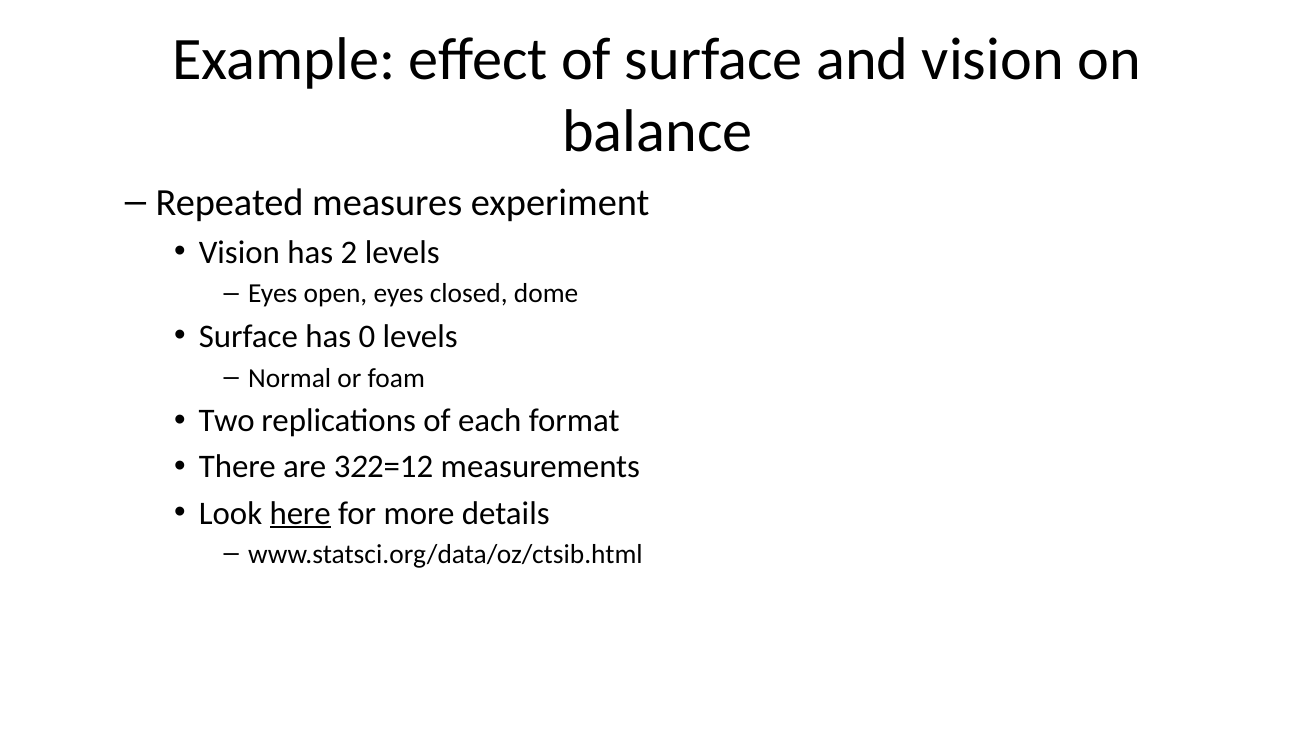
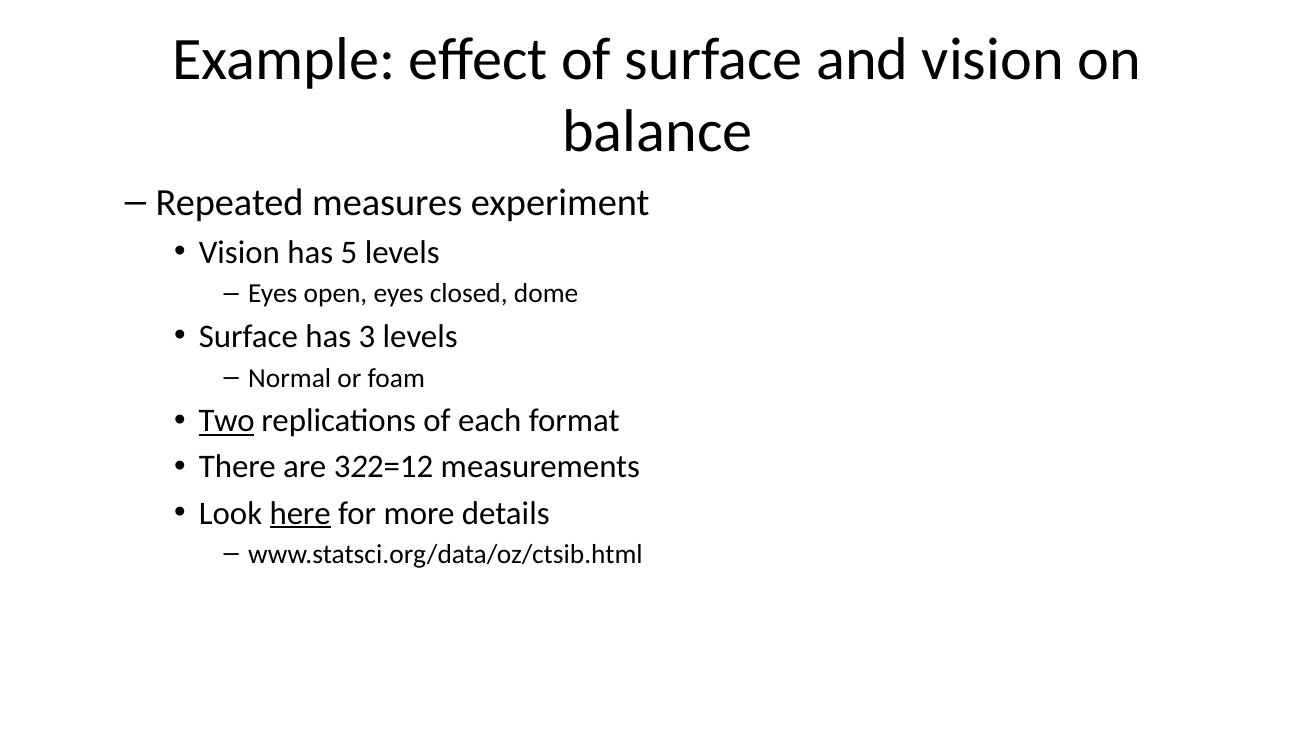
2: 2 -> 5 (349, 252)
0: 0 -> 3 (367, 337)
Two underline: none -> present (227, 421)
